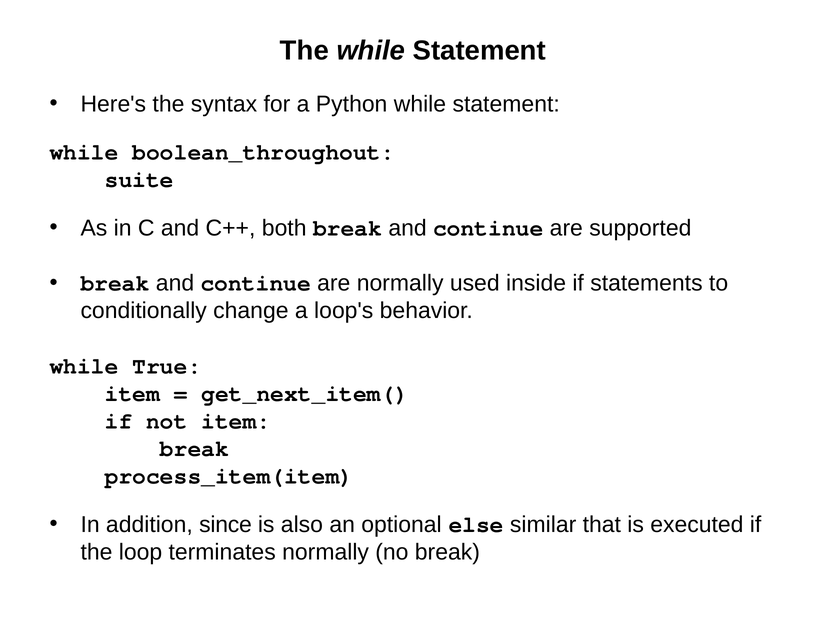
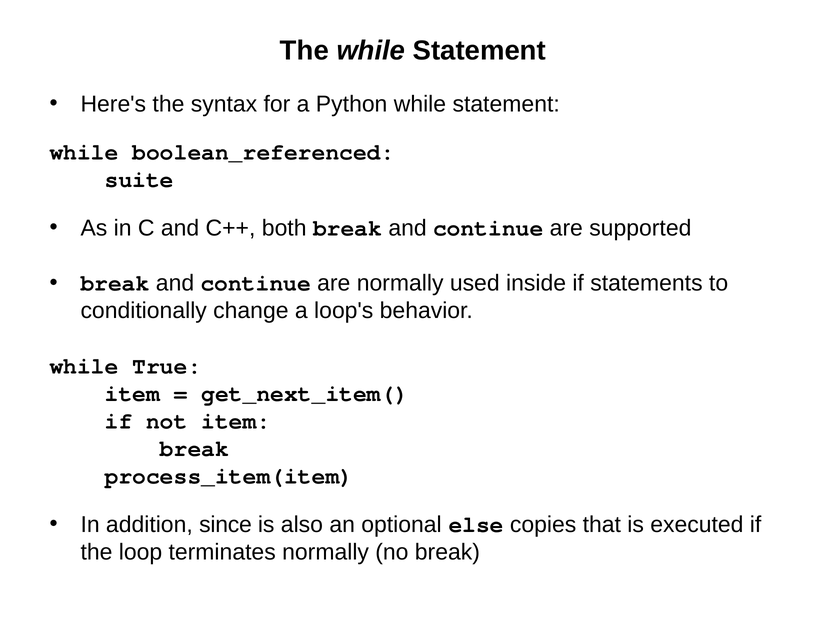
boolean_throughout: boolean_throughout -> boolean_referenced (263, 152)
similar: similar -> copies (543, 524)
